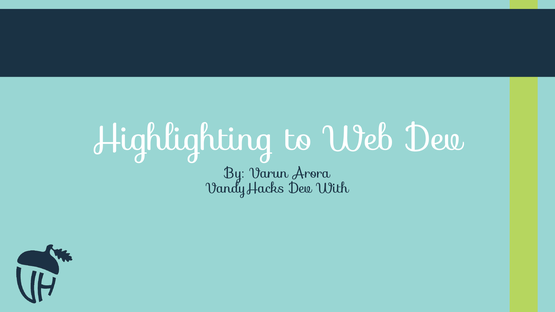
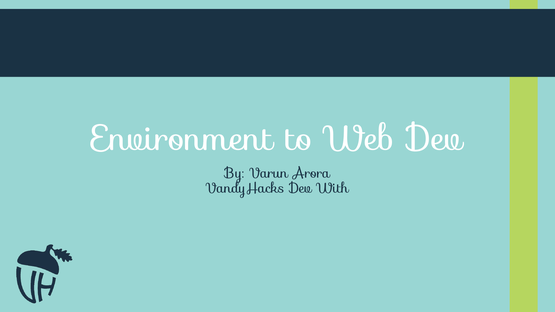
Highlighting: Highlighting -> Environment (183, 139)
